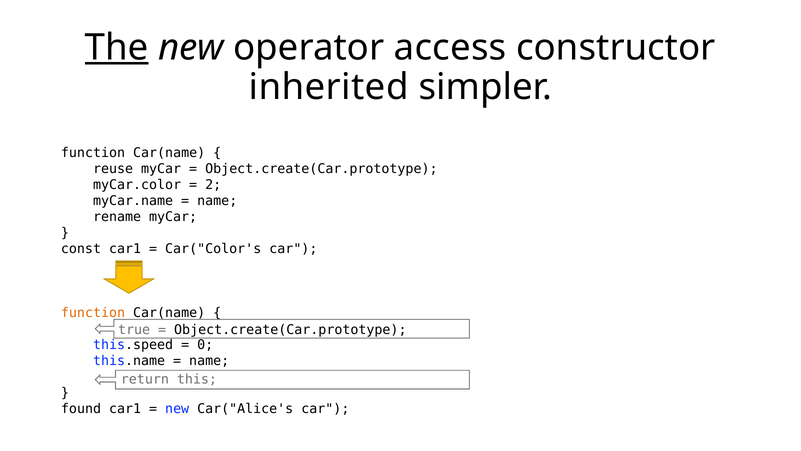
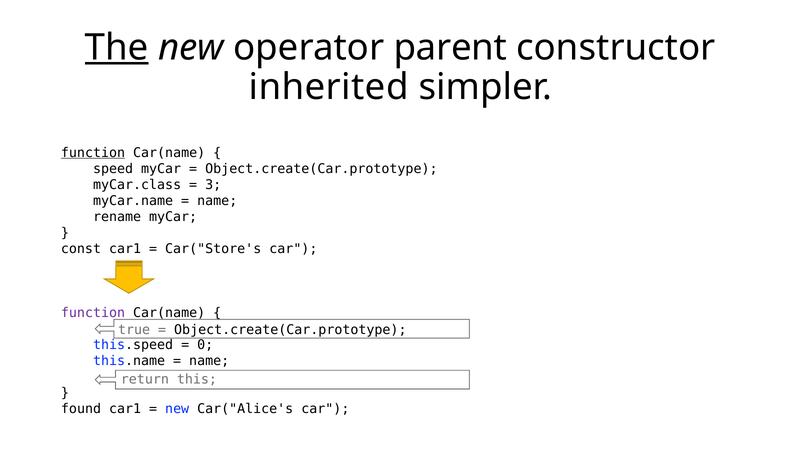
access: access -> parent (450, 47)
function underline: none -> present (93, 152)
reuse: reuse -> speed (113, 168)
myCar.color: myCar.color -> myCar.class (137, 184)
2: 2 -> 3 (213, 184)
Car("Color's: Car("Color's -> Car("Store's (213, 249)
function colour: orange -> purple (93, 313)
